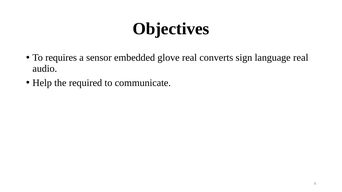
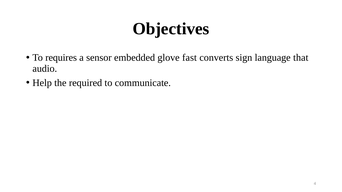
glove real: real -> fast (189, 58)
language real: real -> that (301, 58)
